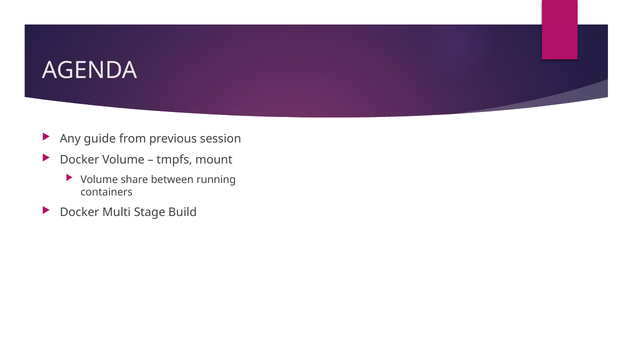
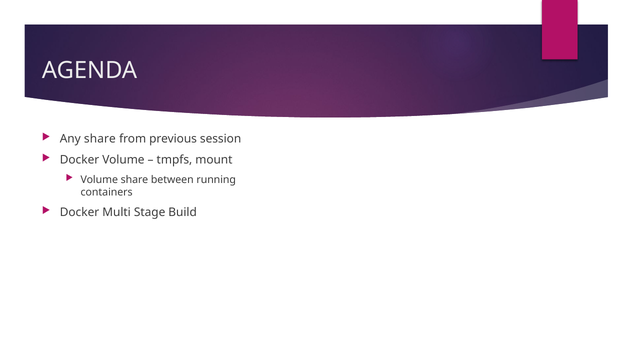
Any guide: guide -> share (100, 139)
